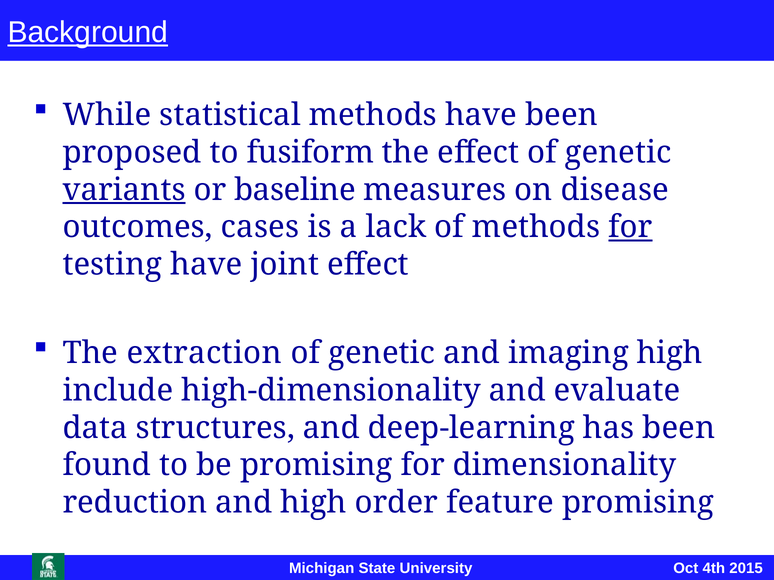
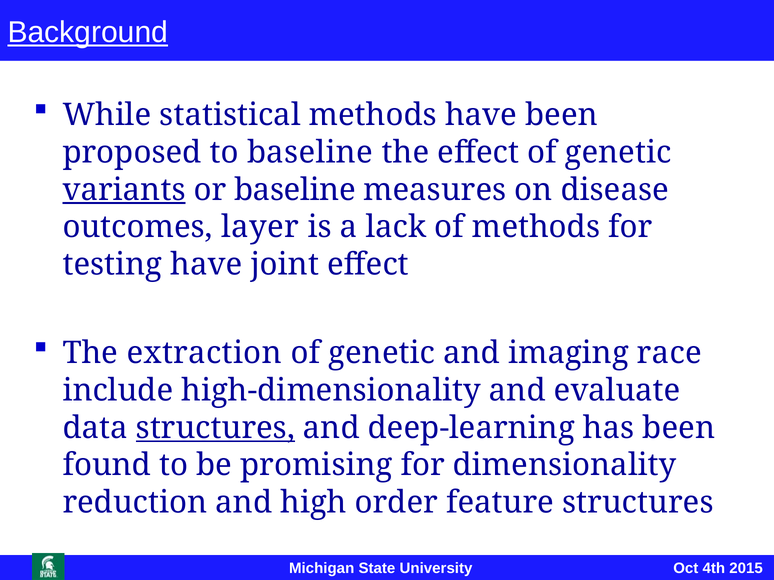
to fusiform: fusiform -> baseline (310, 152)
cases: cases -> layer (260, 227)
for underline: present -> none (630, 227)
imaging high: high -> race (669, 353)
structures underline: none -> present (215, 428)
feature promising: promising -> structures (638, 503)
